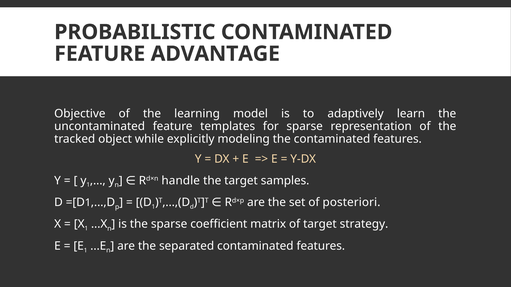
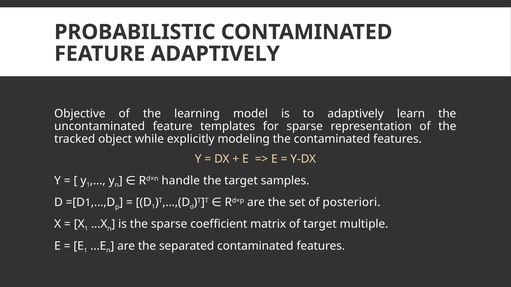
FEATURE ADVANTAGE: ADVANTAGE -> ADAPTIVELY (215, 54)
strategy: strategy -> multiple (364, 224)
